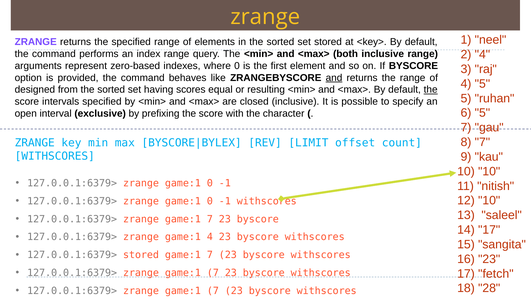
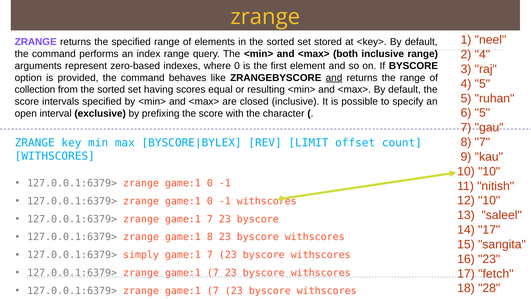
designed: designed -> collection (35, 90)
the underline: present -> none (431, 90)
game:1 4: 4 -> 8 (210, 237)
127.0.0.1:6379> stored: stored -> simply (141, 255)
